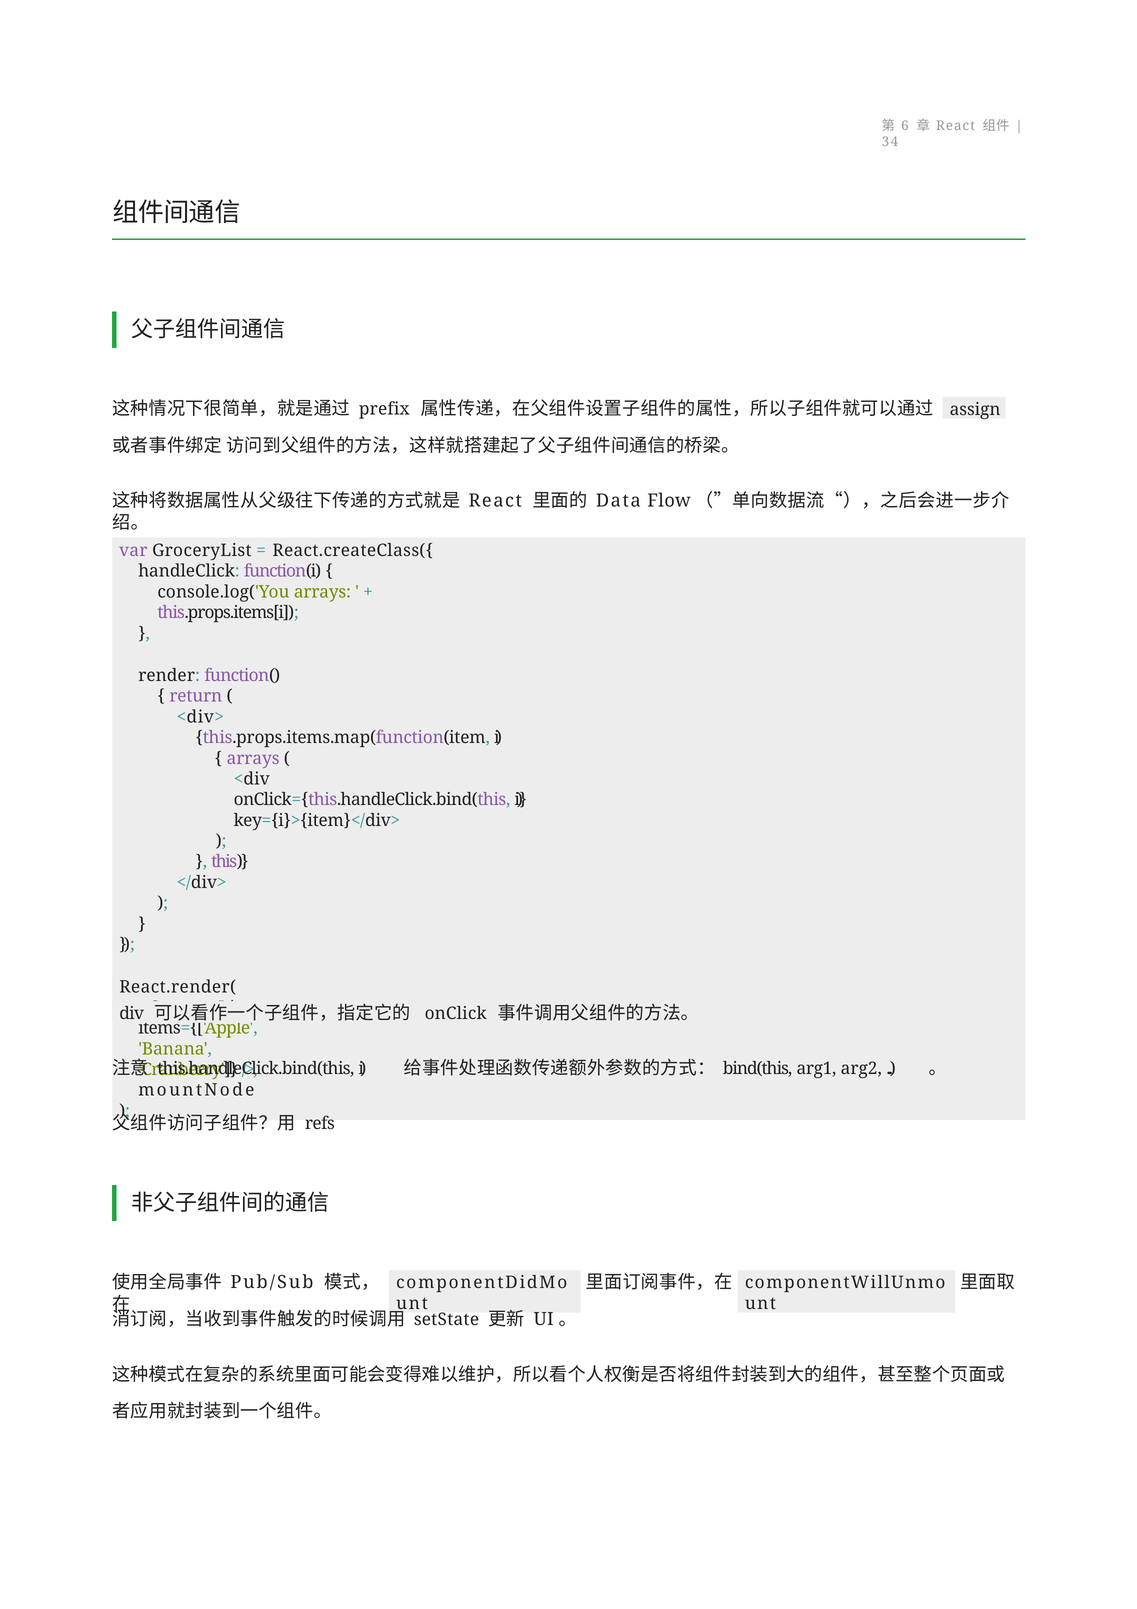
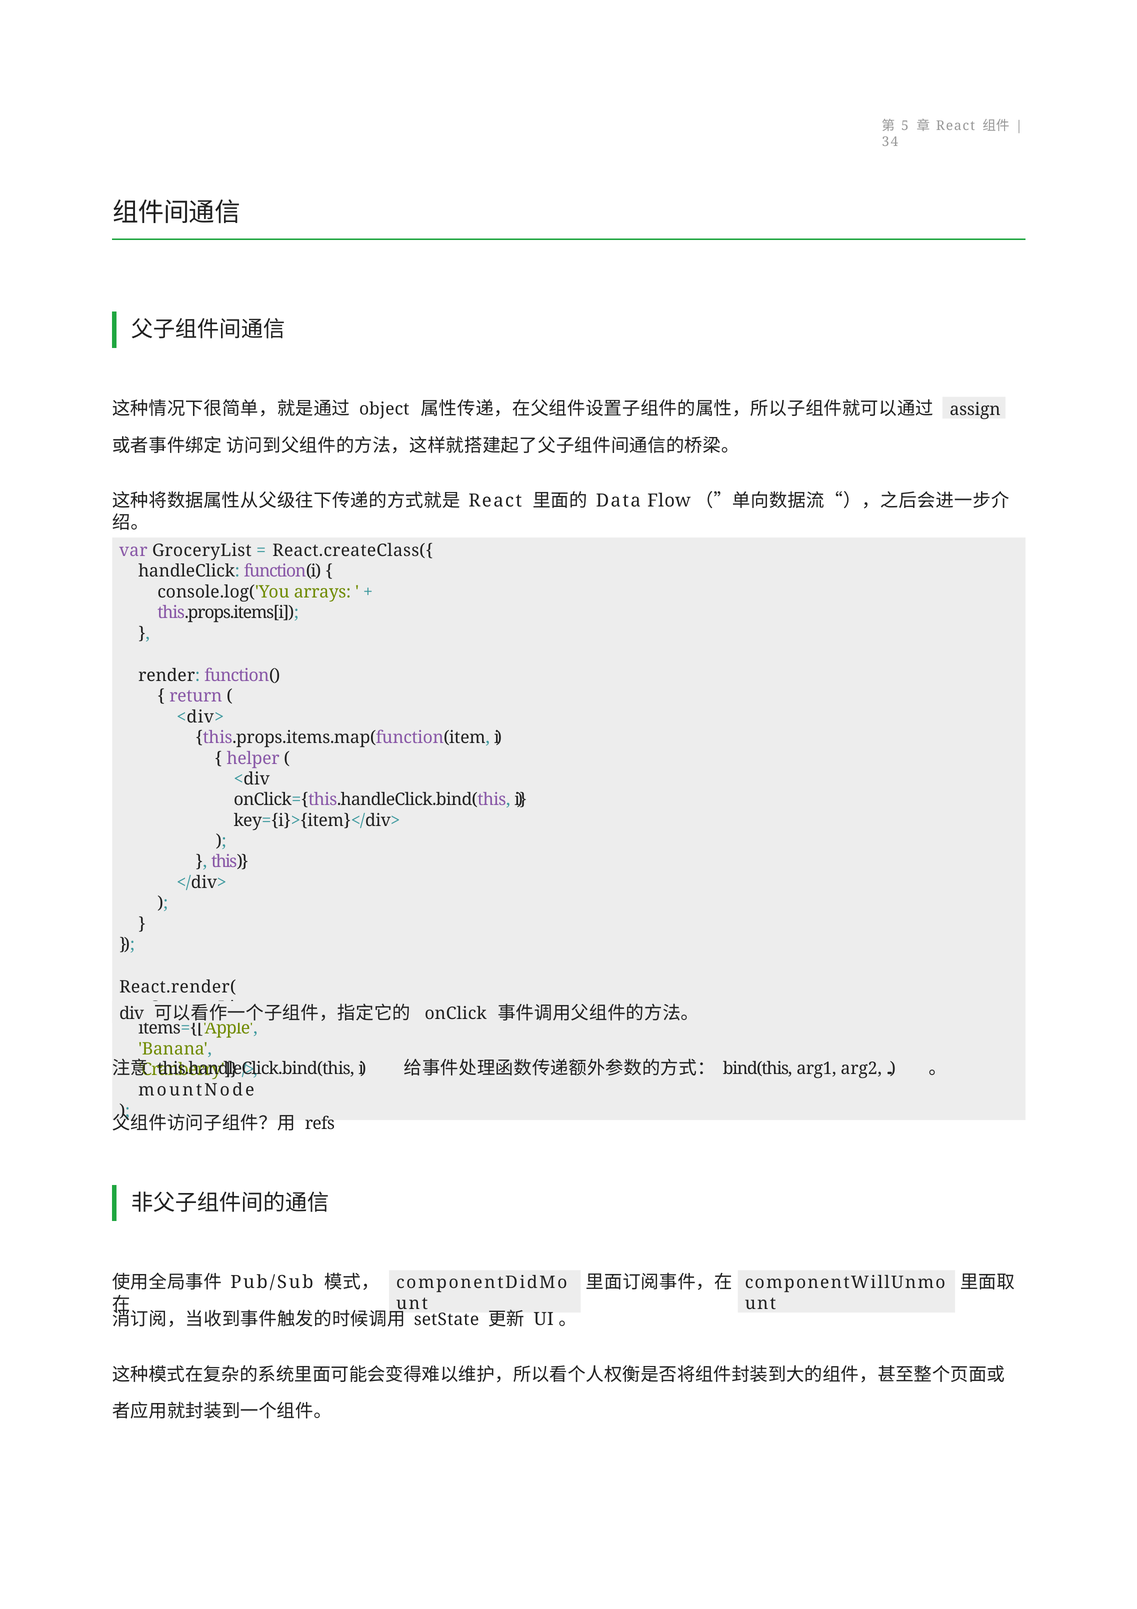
6: 6 -> 5 (905, 126)
prefix: prefix -> object (384, 409)
arrays: arrays -> helper (253, 758)
